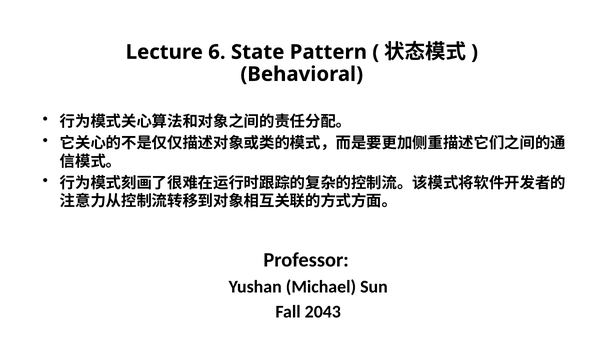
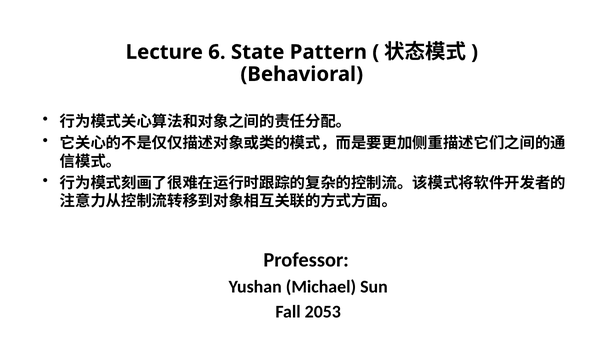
2043: 2043 -> 2053 (323, 312)
